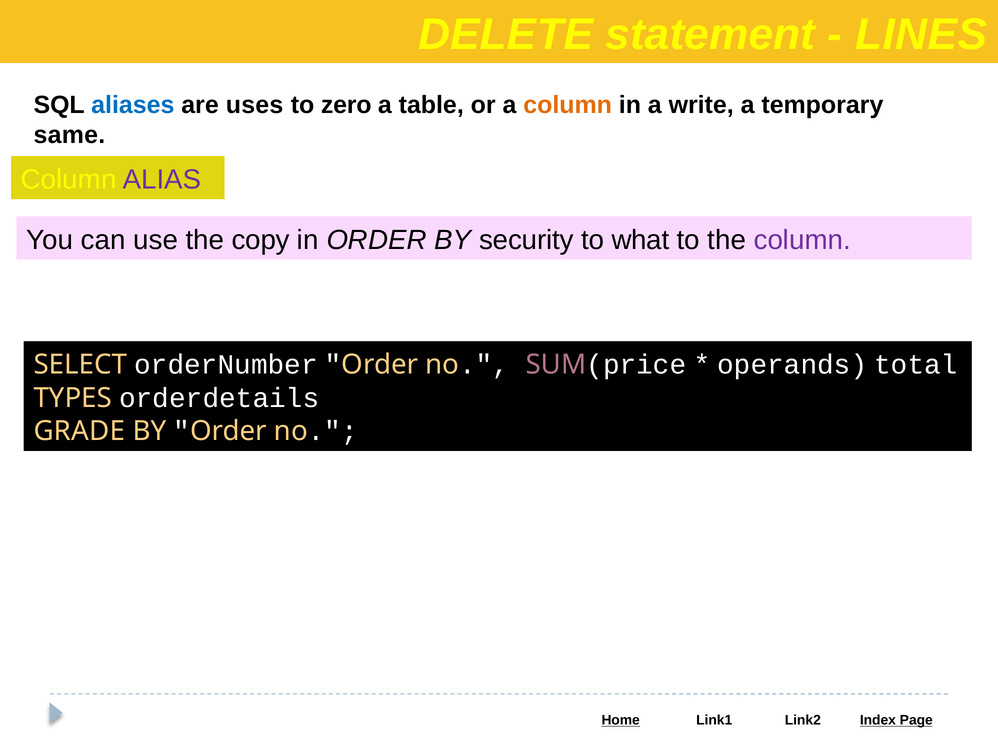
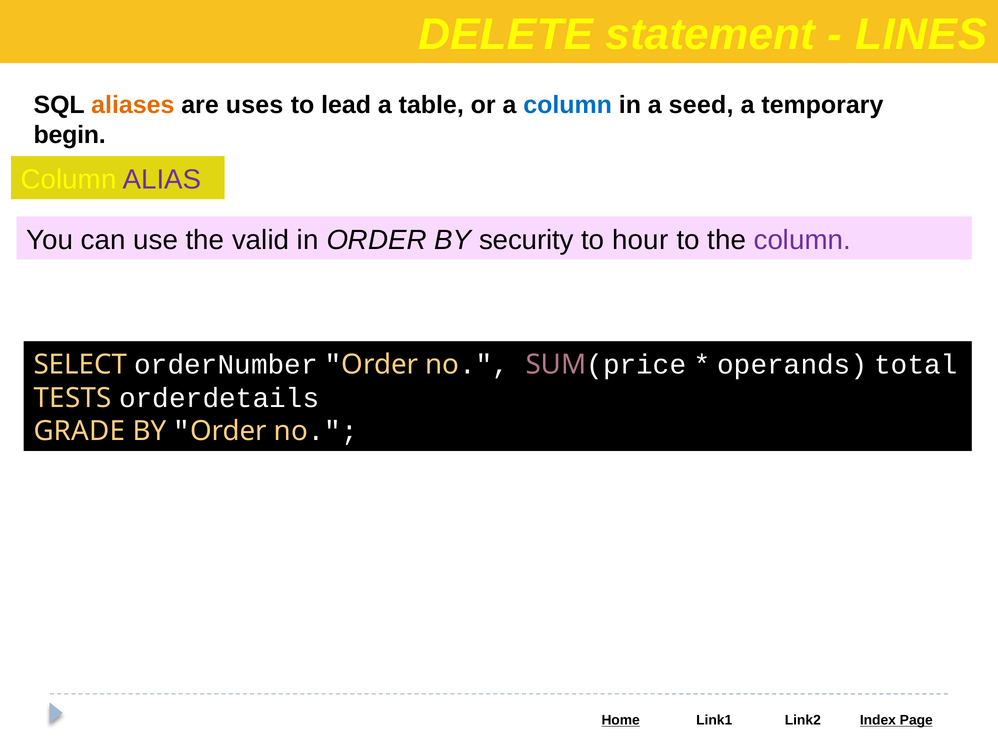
aliases colour: blue -> orange (133, 105)
zero: zero -> lead (346, 105)
column colour: orange -> blue (568, 105)
write: write -> seed (701, 105)
same: same -> begin (70, 135)
copy: copy -> valid (261, 240)
what: what -> hour (640, 240)
TYPES: TYPES -> TESTS (73, 398)
